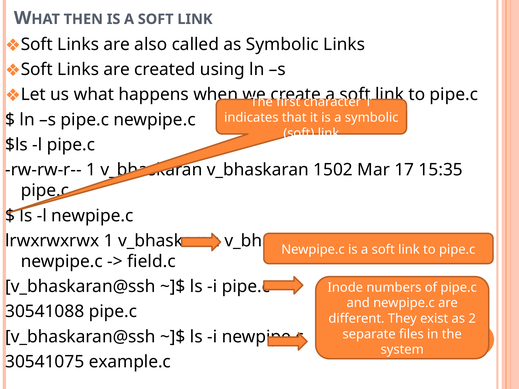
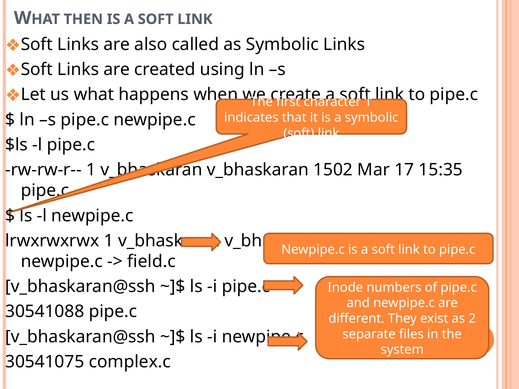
example.c: example.c -> complex.c (130, 362)
